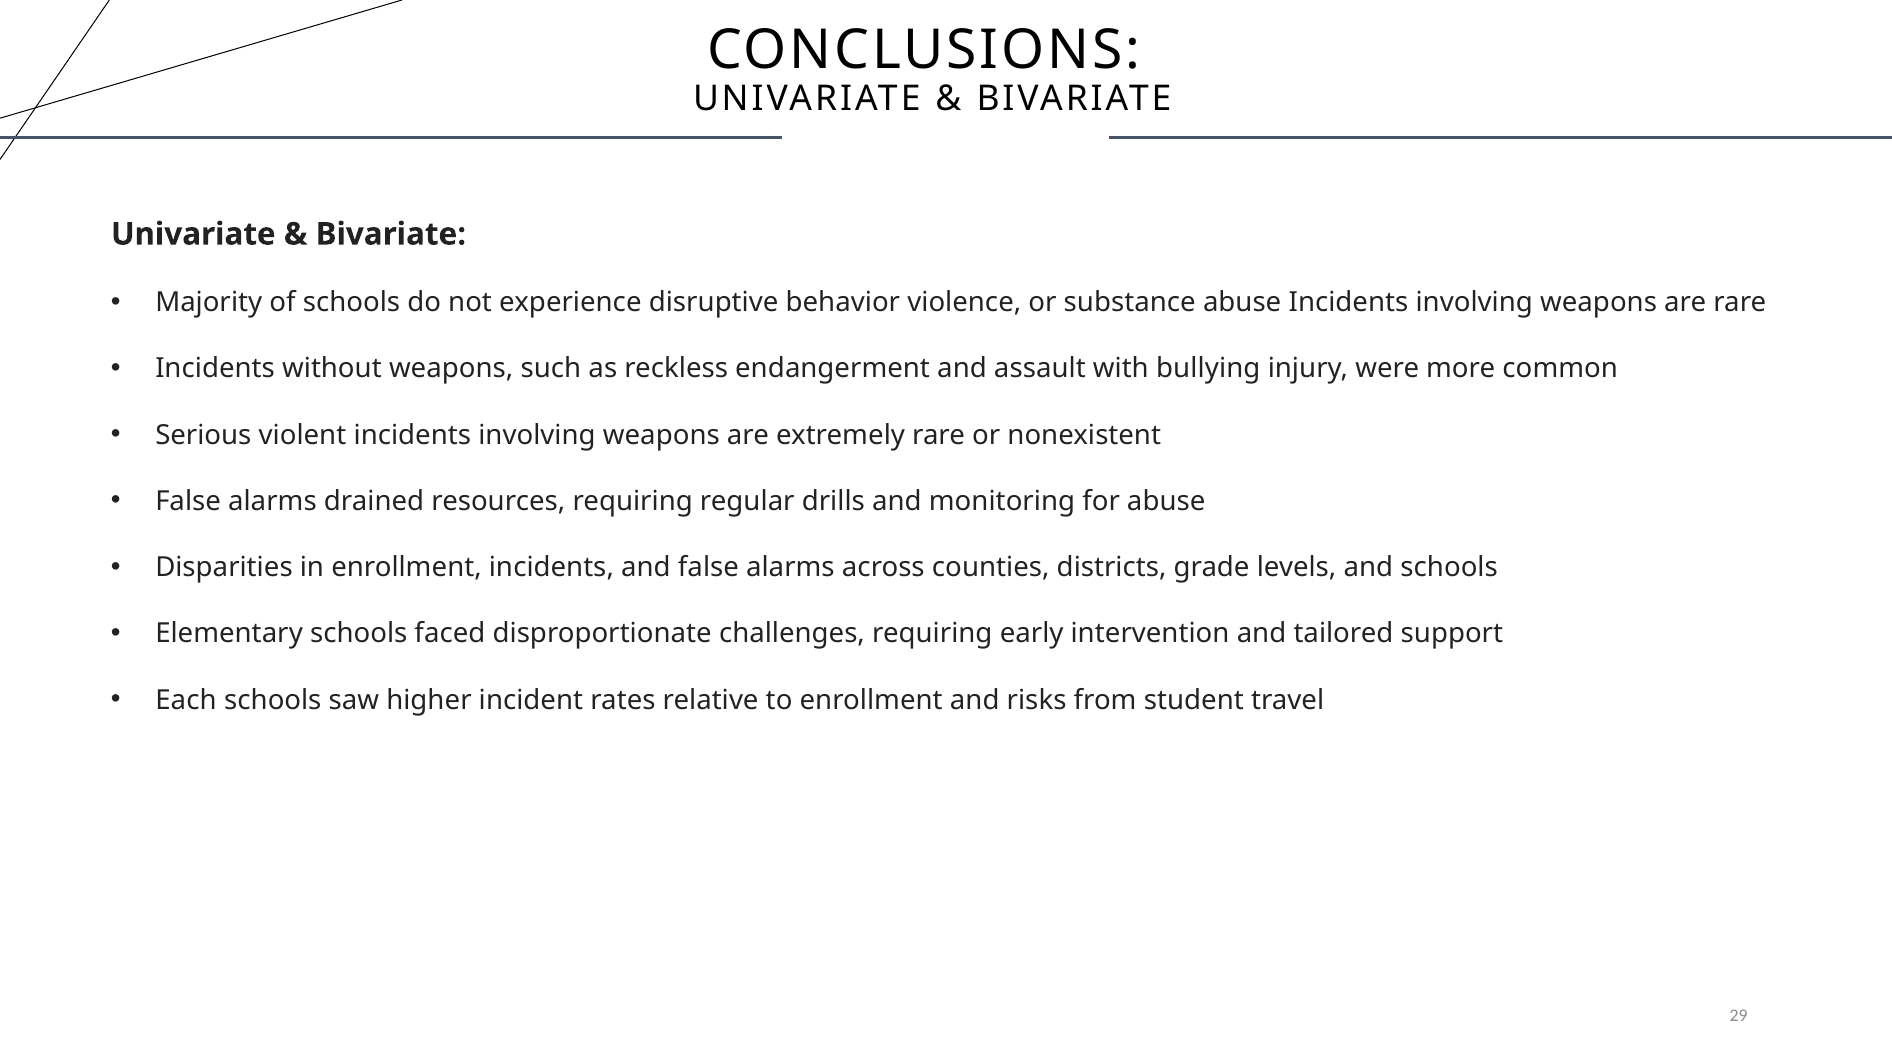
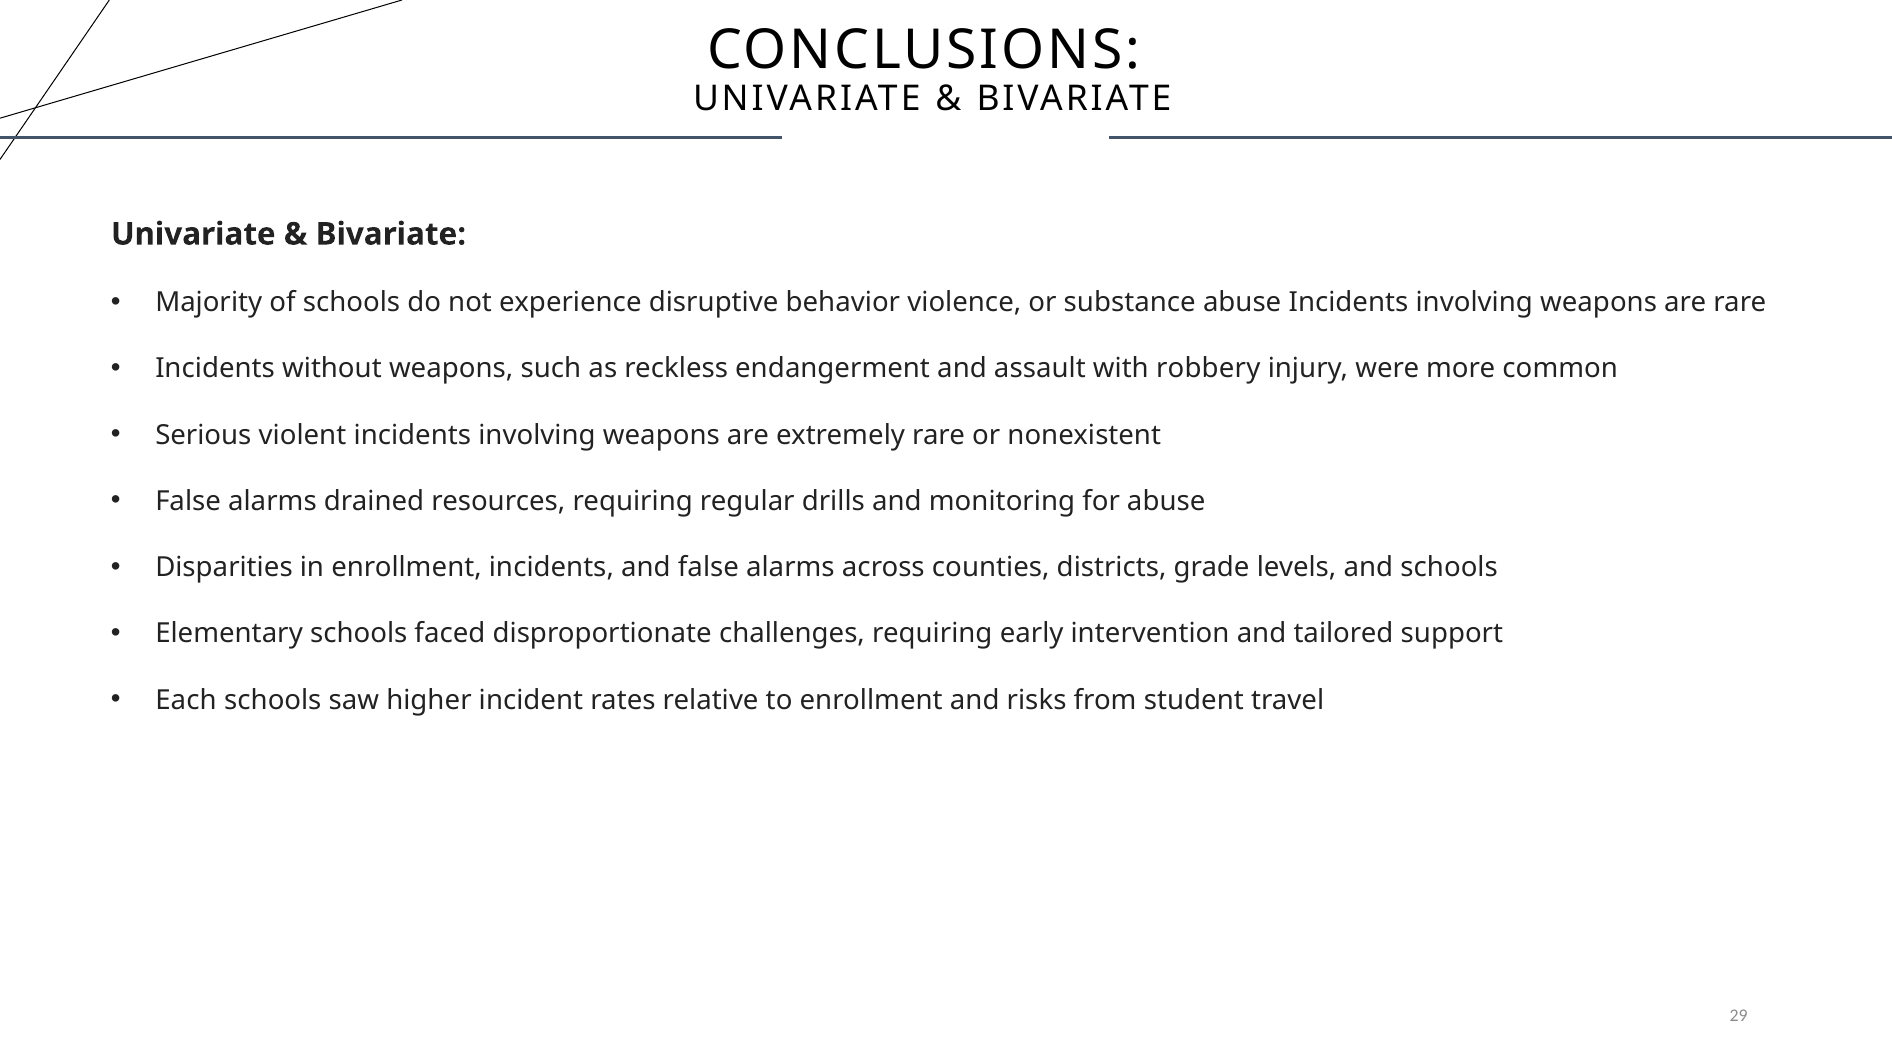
bullying: bullying -> robbery (1208, 369)
